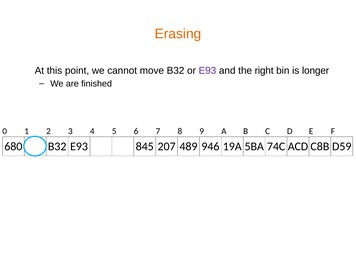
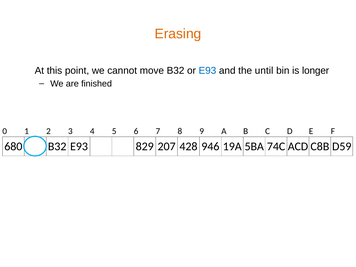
E93 colour: purple -> blue (207, 71)
right: right -> until (264, 71)
845: 845 -> 829 (145, 146)
489: 489 -> 428 (189, 146)
